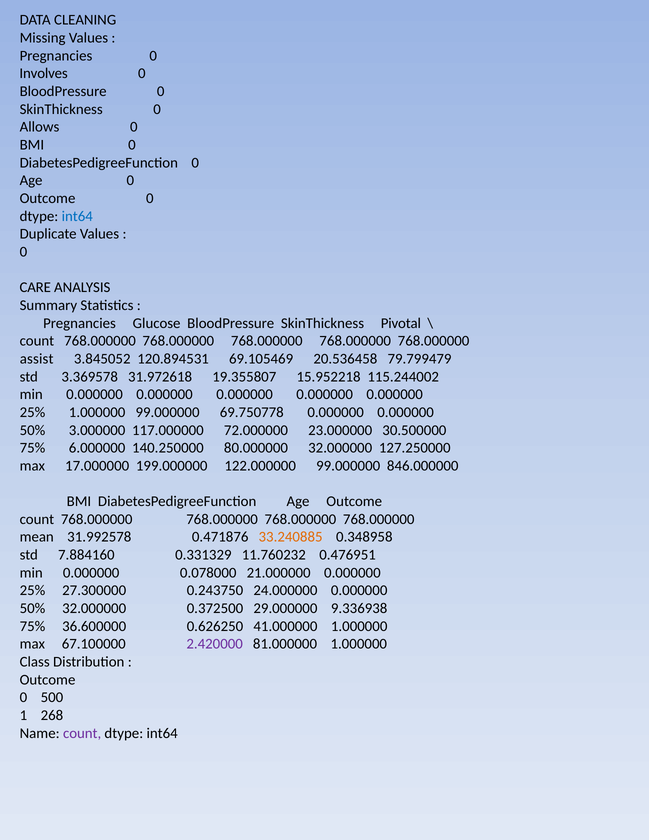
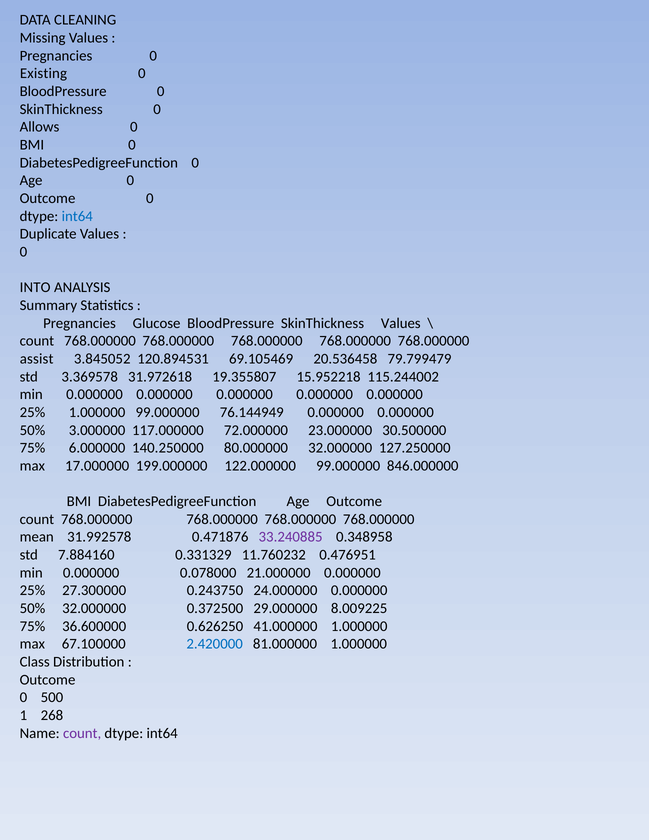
Involves: Involves -> Existing (43, 74)
CARE: CARE -> INTO (35, 287)
SkinThickness Pivotal: Pivotal -> Values (401, 323)
69.750778: 69.750778 -> 76.144949 (252, 412)
33.240885 colour: orange -> purple (291, 537)
9.336938: 9.336938 -> 8.009225 (359, 608)
2.420000 colour: purple -> blue (215, 644)
